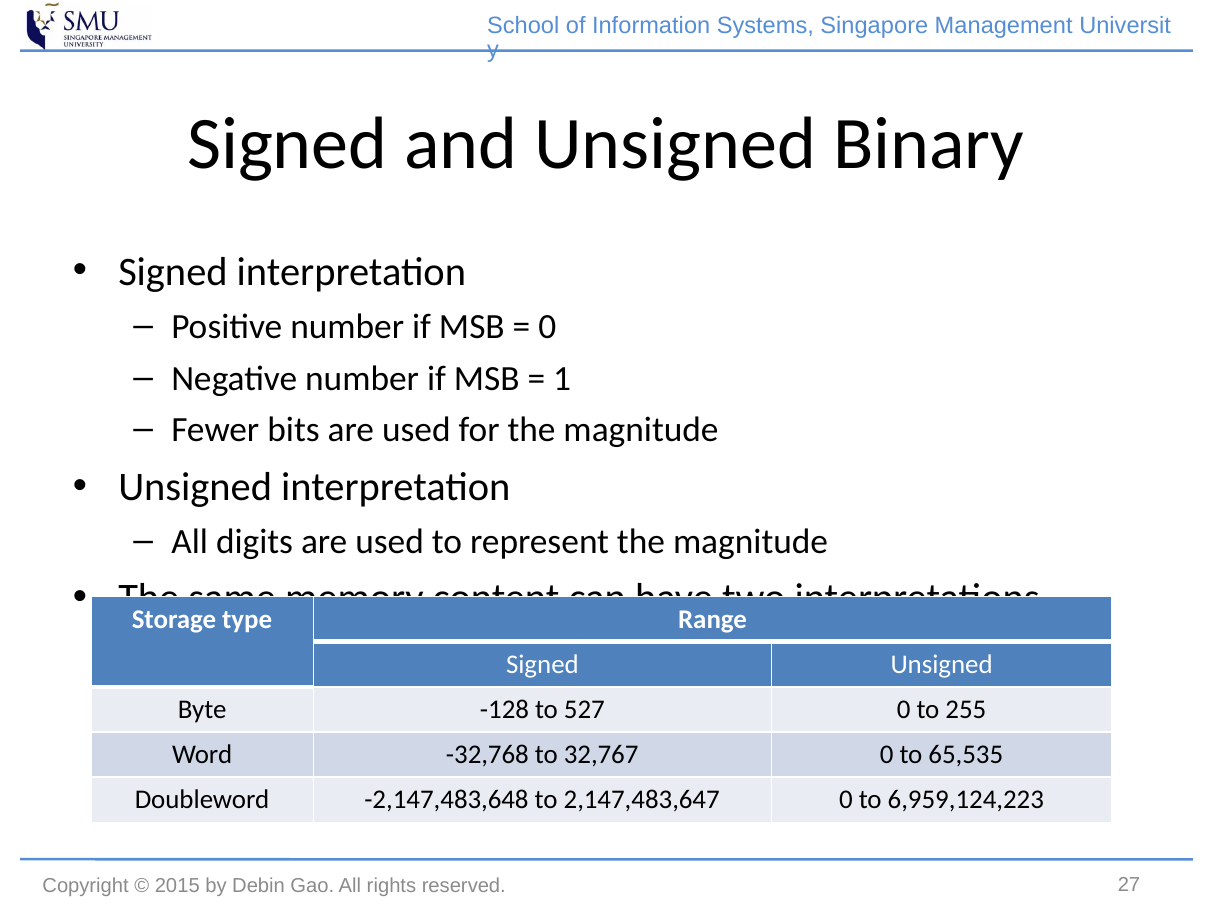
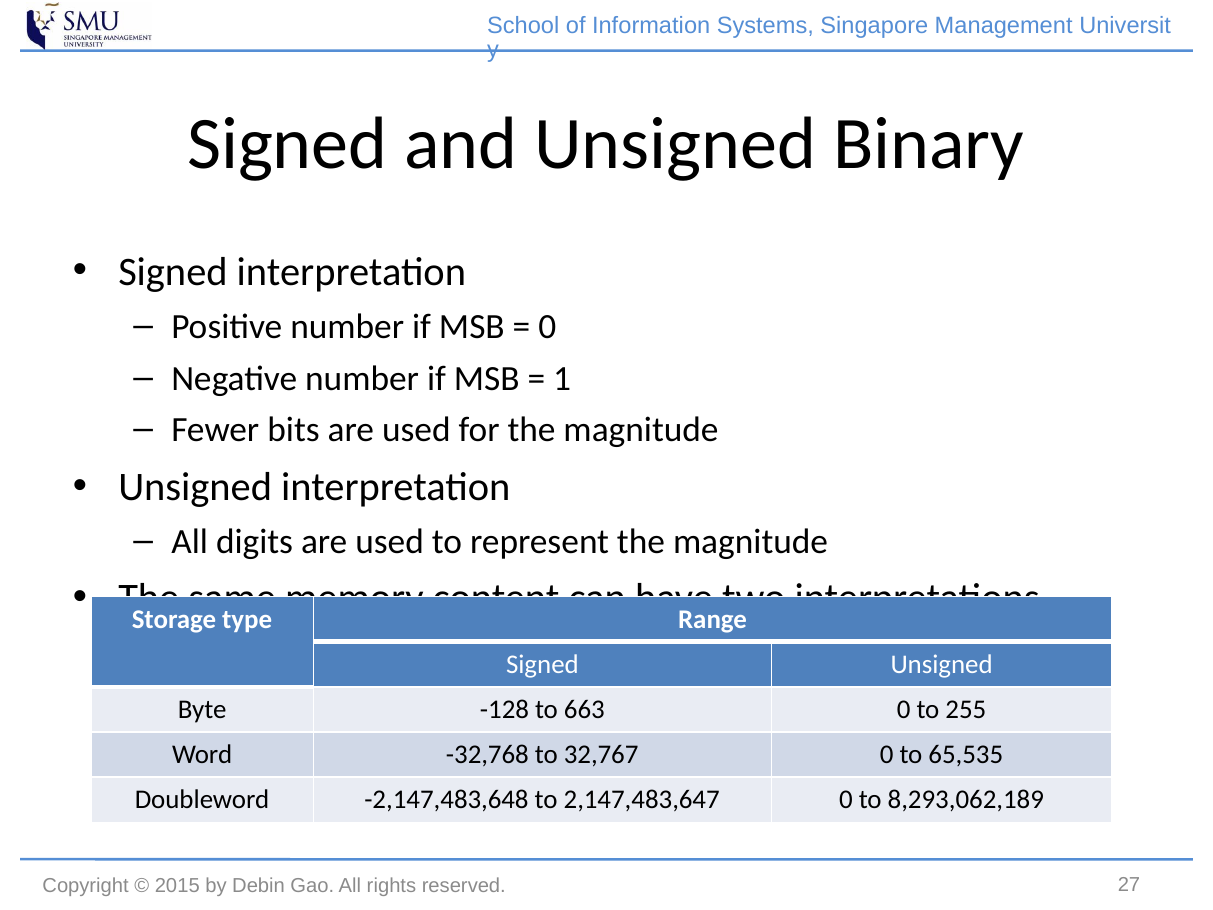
527: 527 -> 663 (584, 710)
6,959,124,223: 6,959,124,223 -> 8,293,062,189 (966, 800)
